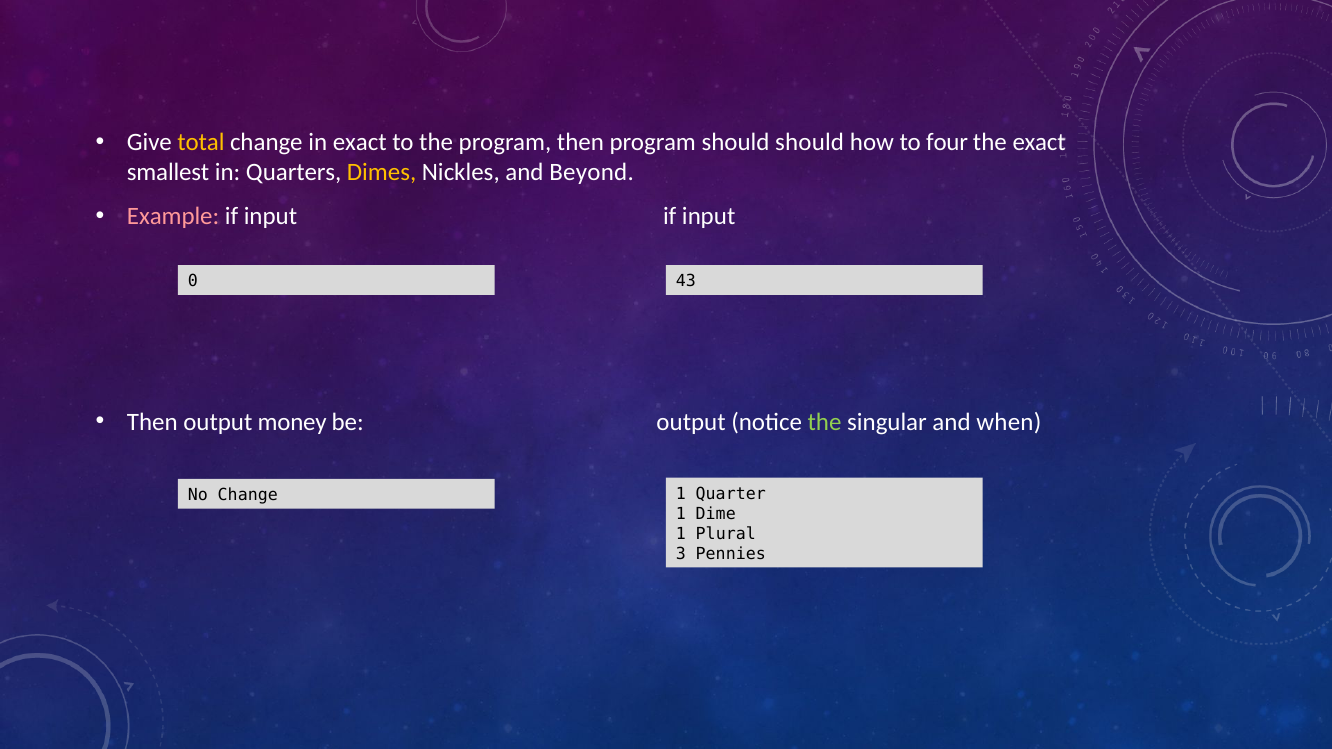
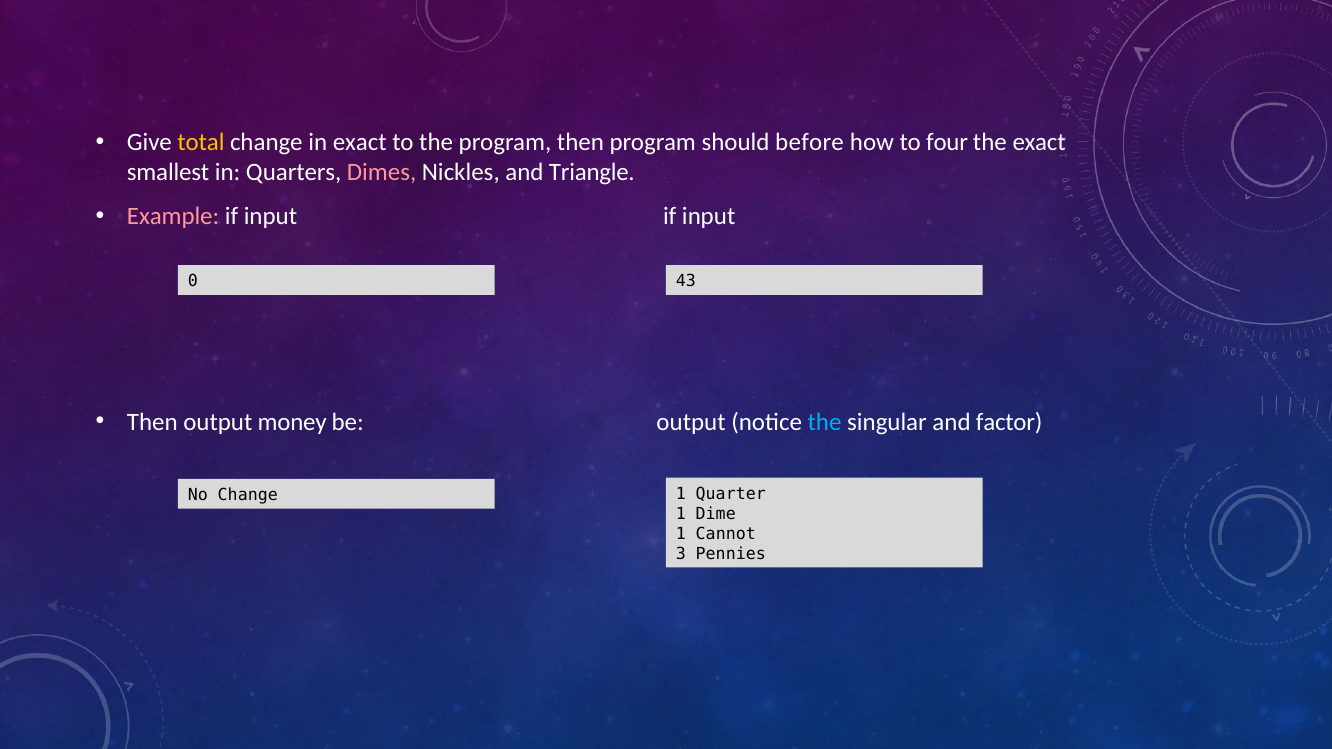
should should: should -> before (810, 142)
Dimes colour: yellow -> pink (382, 172)
Beyond: Beyond -> Triangle (592, 172)
the colour: light green -> light blue (825, 422)
when: when -> factor (1009, 422)
Plural: Plural -> Cannot (726, 534)
